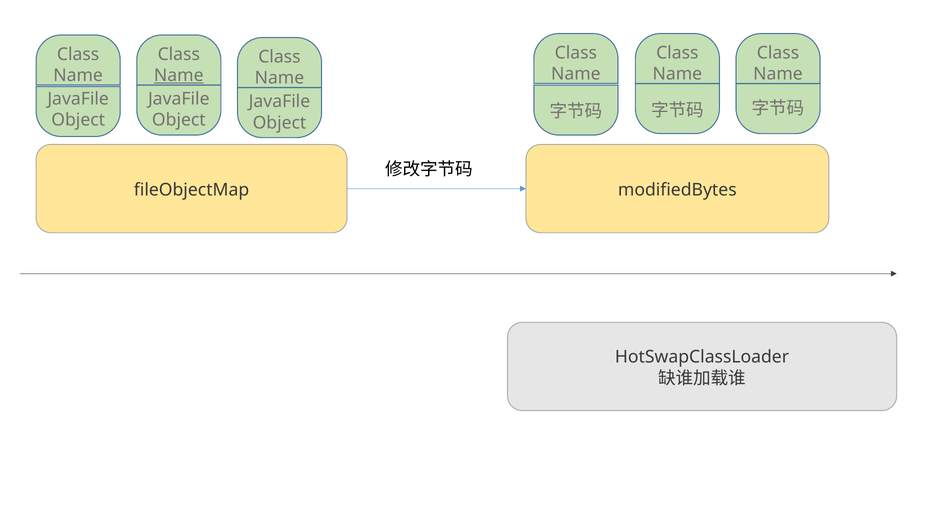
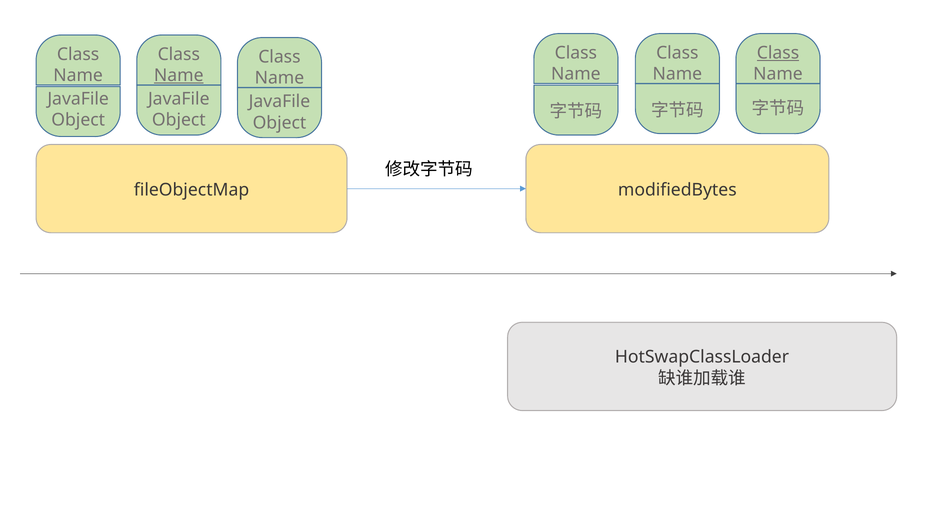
Class underline: none -> present (778, 53)
